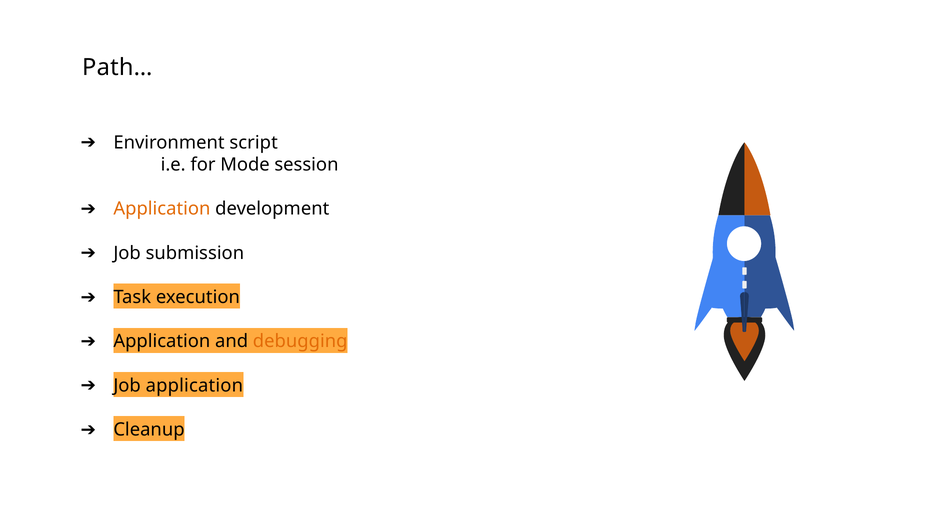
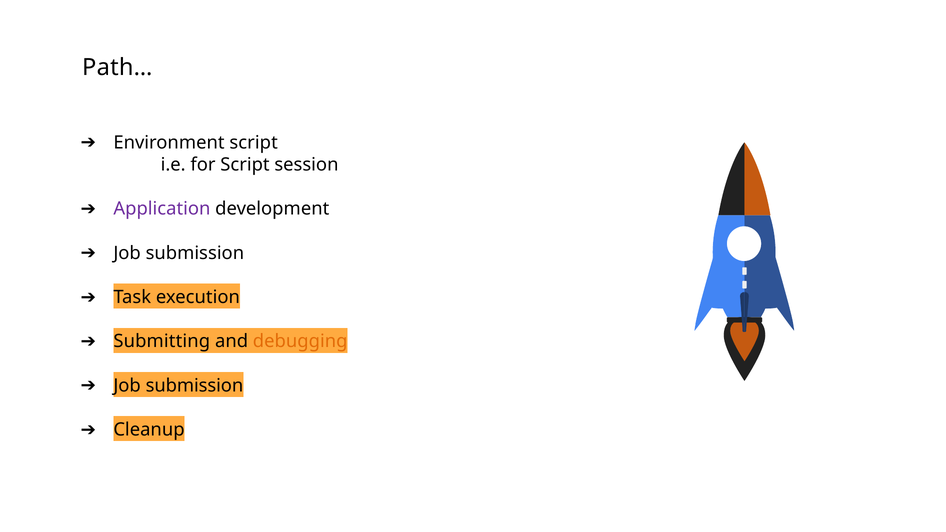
for Mode: Mode -> Script (245, 165)
Application colour: orange -> purple (162, 209)
Application: Application -> Submitting (162, 341)
application: application -> submission (194, 386)
